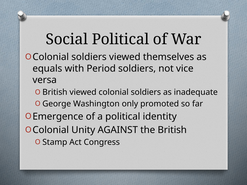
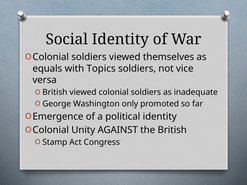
Social Political: Political -> Identity (120, 39)
Period: Period -> Topics (101, 69)
